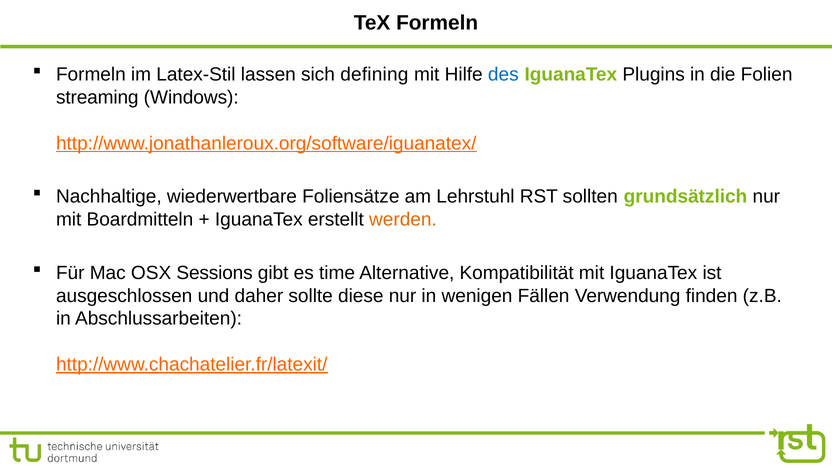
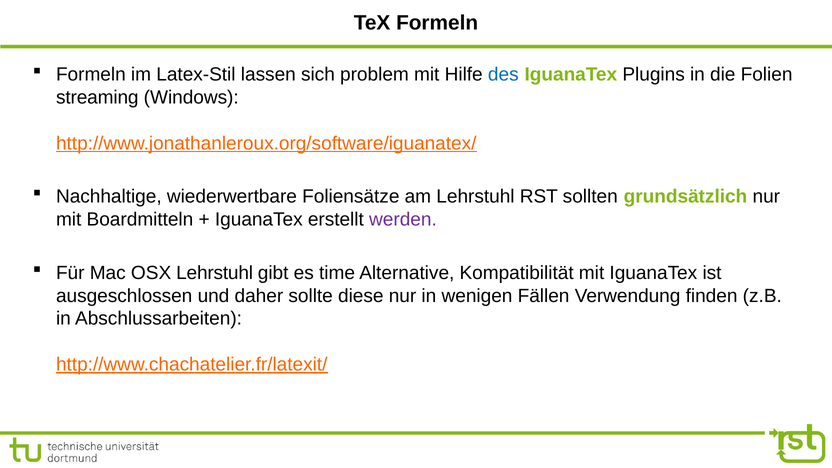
defining: defining -> problem (374, 75)
werden colour: orange -> purple (403, 220)
OSX Sessions: Sessions -> Lehrstuhl (215, 273)
